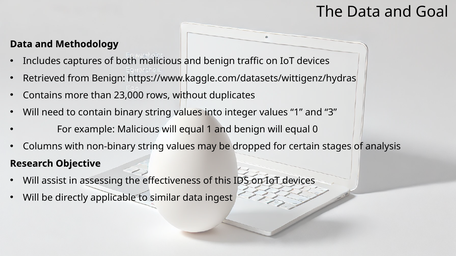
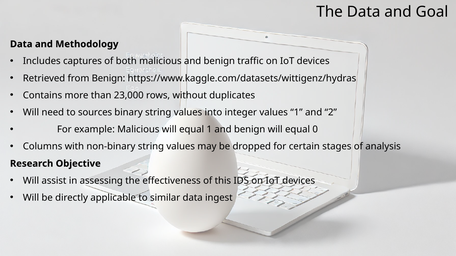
contain: contain -> sources (95, 113)
3: 3 -> 2 (331, 113)
